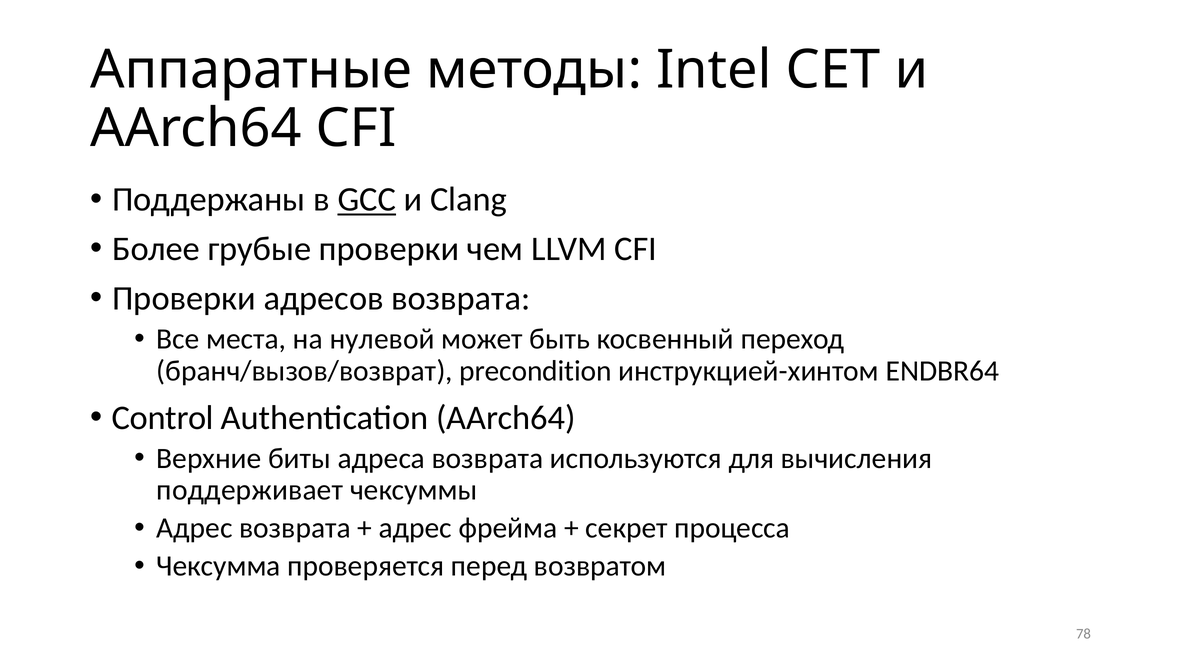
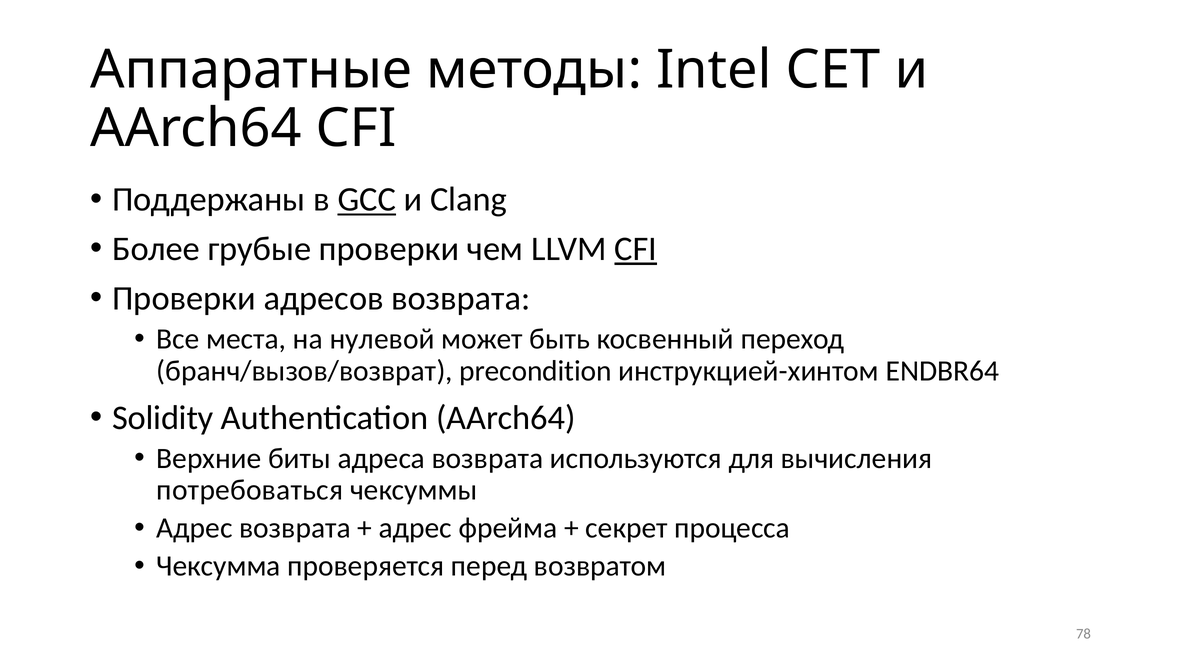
CFI underline: none -> present (636, 249)
Control: Control -> Solidity (163, 418)
поддерживает: поддерживает -> потребоваться (250, 490)
